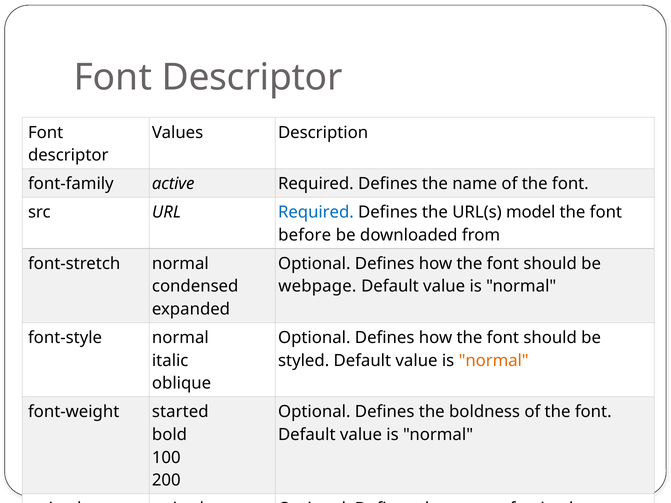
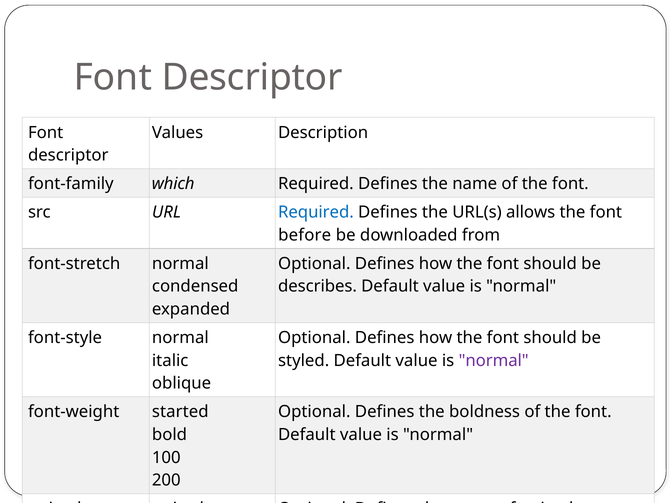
active: active -> which (173, 184)
model: model -> allows (531, 212)
webpage: webpage -> describes (317, 287)
normal colour: orange -> purple (494, 361)
